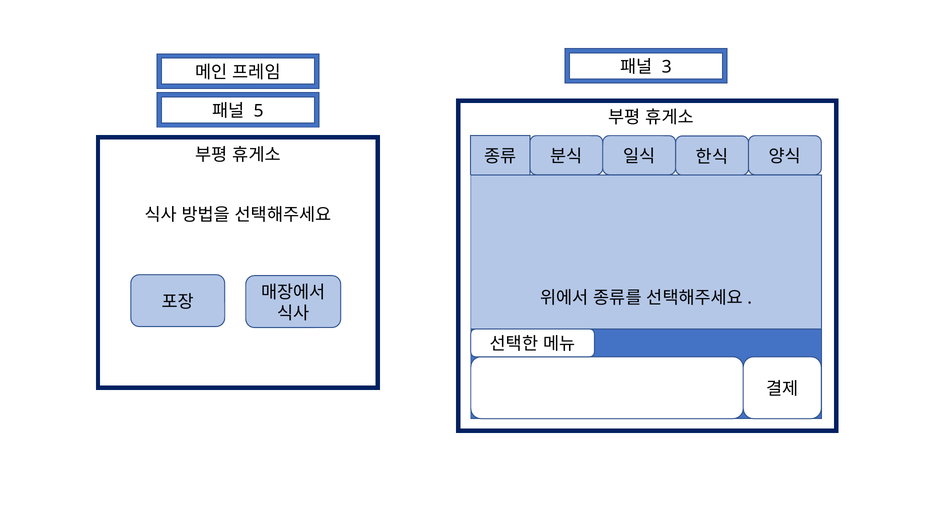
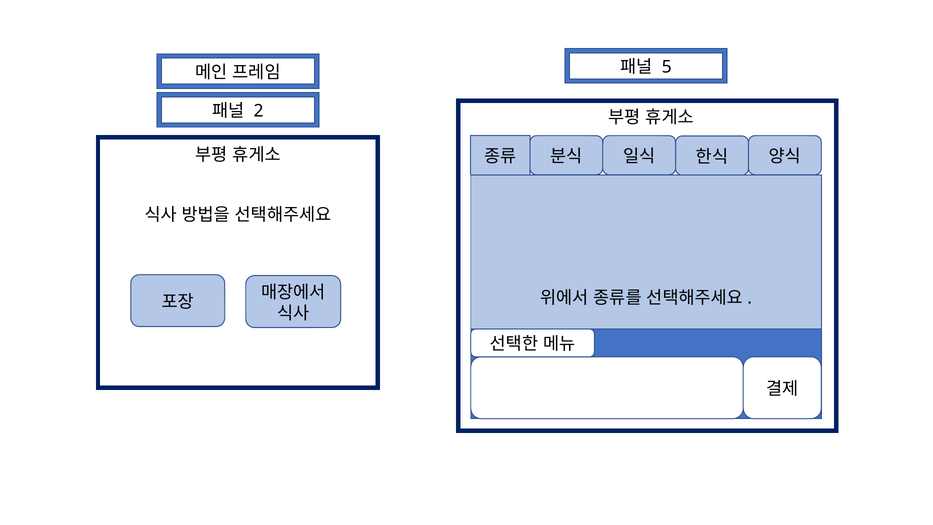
3: 3 -> 5 (667, 67)
5: 5 -> 2 (259, 111)
